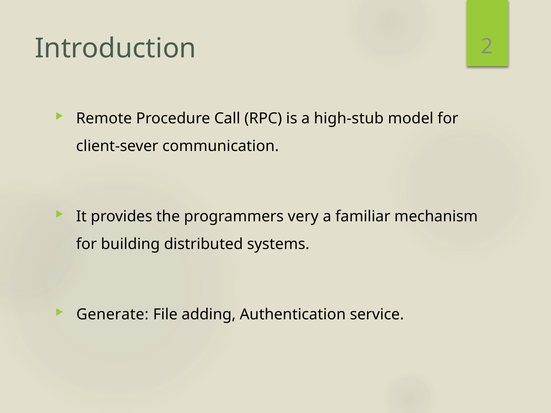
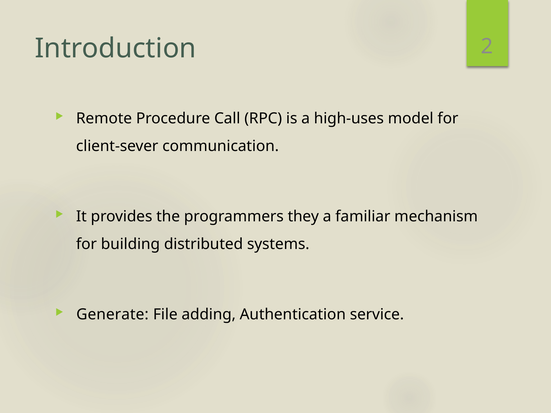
high-stub: high-stub -> high-uses (349, 119)
very: very -> they (303, 217)
